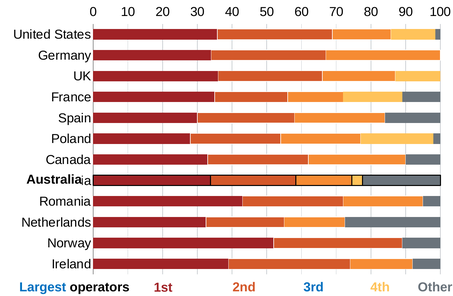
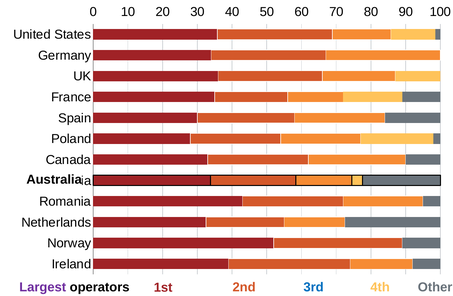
Largest colour: blue -> purple (43, 288)
